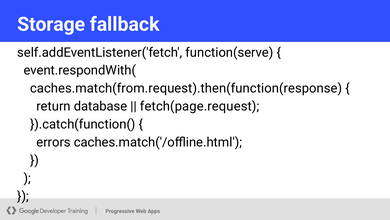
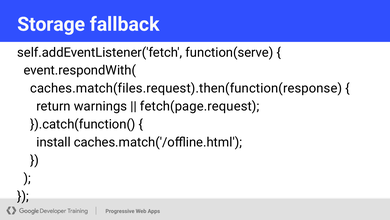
caches.match(from.request).then(function(response: caches.match(from.request).then(function(response -> caches.match(files.request).then(function(response (186, 88)
database: database -> warnings (101, 106)
errors: errors -> install (54, 142)
